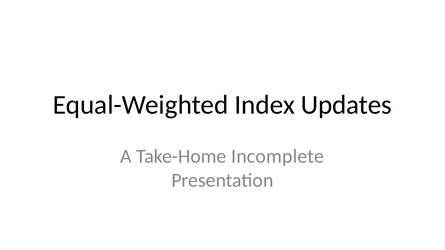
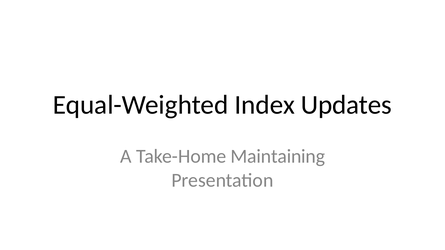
Incomplete: Incomplete -> Maintaining (278, 156)
